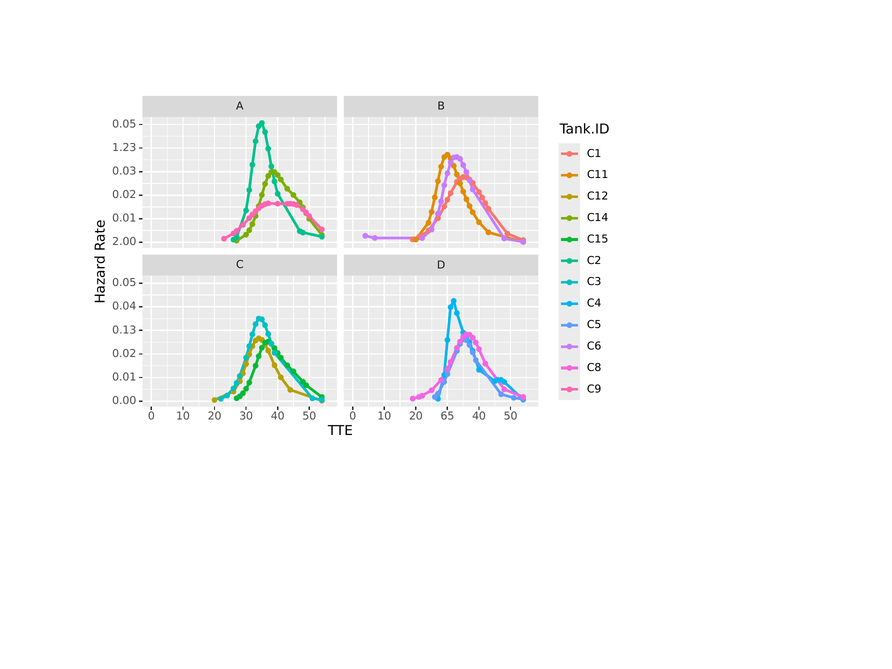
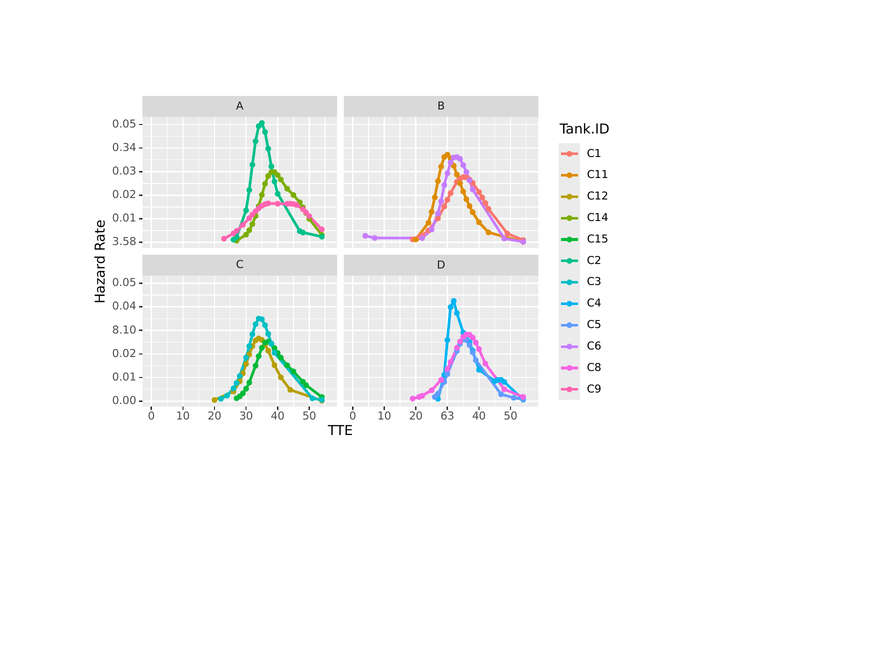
1.23: 1.23 -> 0.34 (124, 148)
2.00: 2.00 -> 3.58 (124, 242)
0.13: 0.13 -> 8.10 (124, 330)
65: 65 -> 63 (447, 416)
